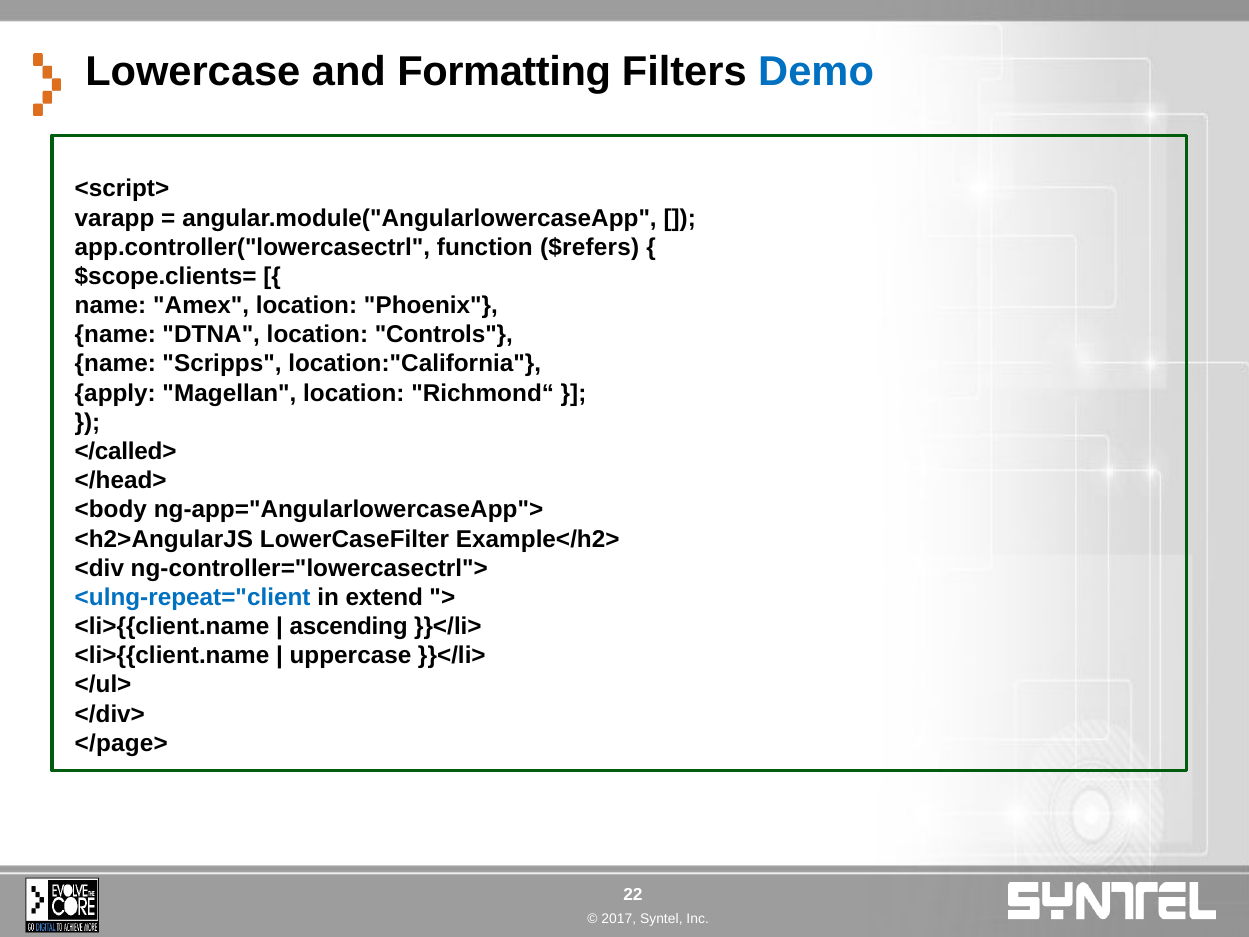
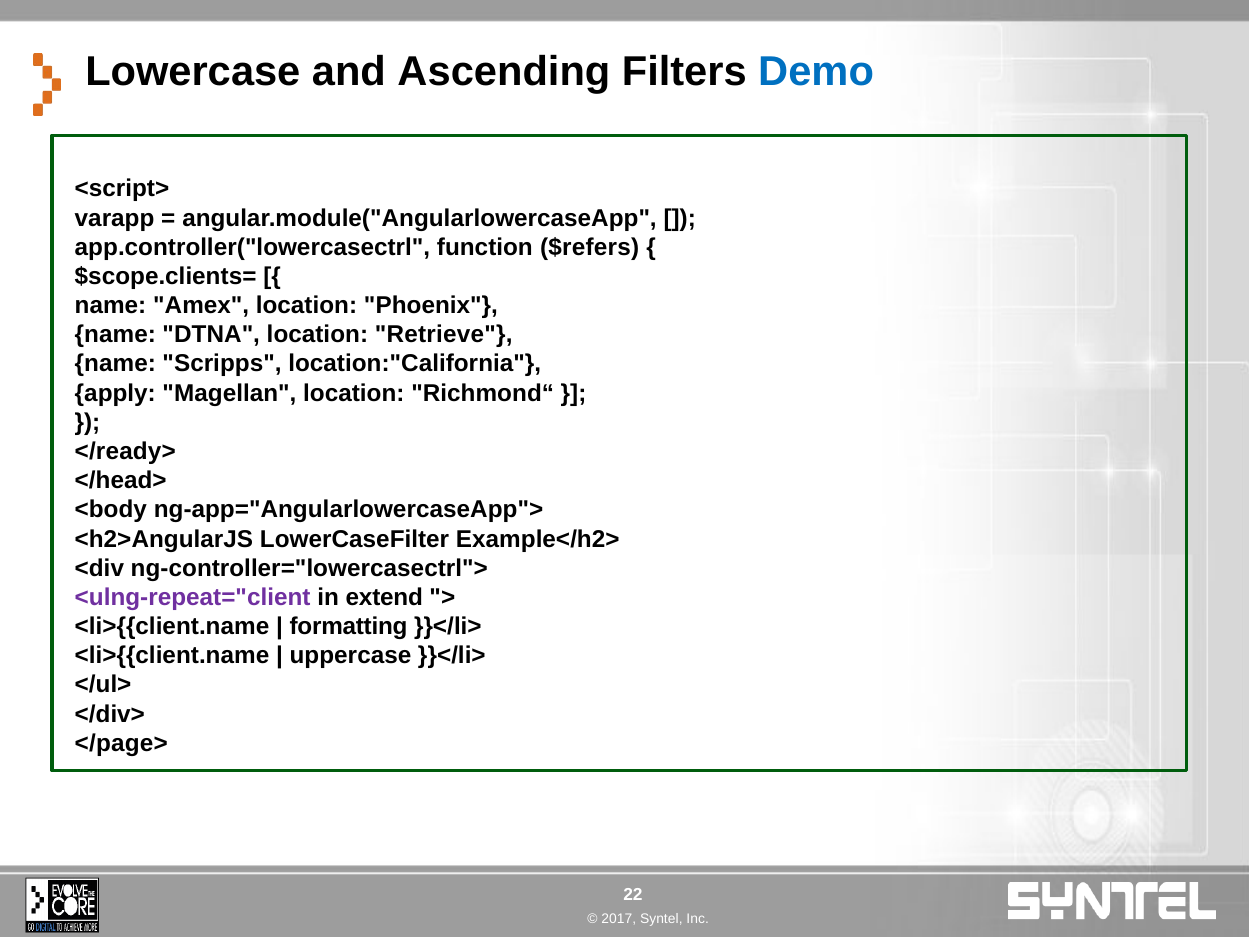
Formatting: Formatting -> Ascending (504, 72)
Controls: Controls -> Retrieve (444, 335)
</called>: </called> -> </ready> (125, 451)
<ulng-repeat="client colour: blue -> purple (193, 597)
ascending: ascending -> formatting (349, 626)
